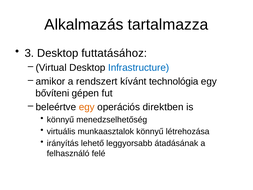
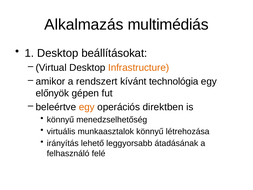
tartalmazza: tartalmazza -> multimédiás (168, 24)
3: 3 -> 1 (29, 53)
futtatásához: futtatásához -> beállításokat (114, 53)
Infrastructure colour: blue -> orange (139, 68)
bővíteni: bővíteni -> előnyök (52, 93)
